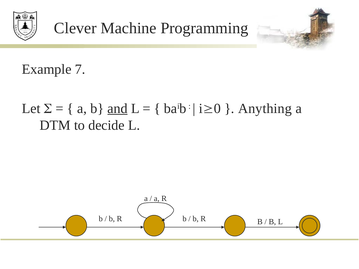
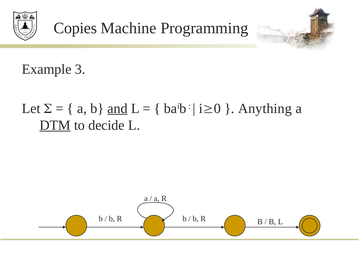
Clever: Clever -> Copies (75, 28)
7: 7 -> 3 (80, 69)
DTM underline: none -> present (55, 125)
